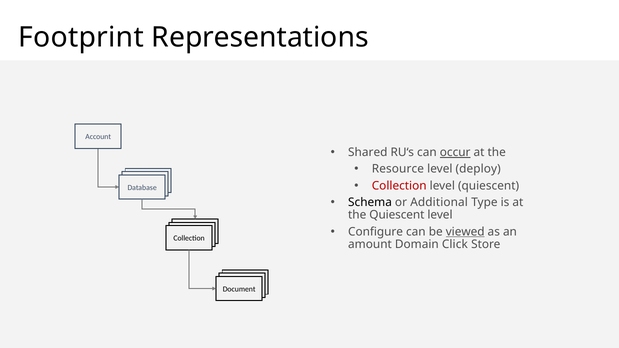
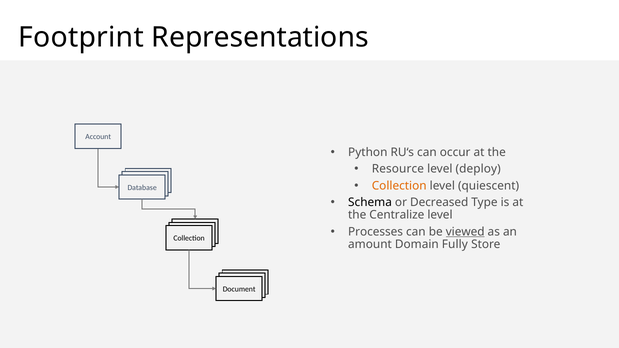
Shared: Shared -> Python (368, 152)
occur underline: present -> none (455, 152)
Collection colour: red -> orange (399, 186)
Additional: Additional -> Decreased (439, 202)
the Quiescent: Quiescent -> Centralize (397, 215)
Configure: Configure -> Processes (376, 232)
Click: Click -> Fully (455, 244)
